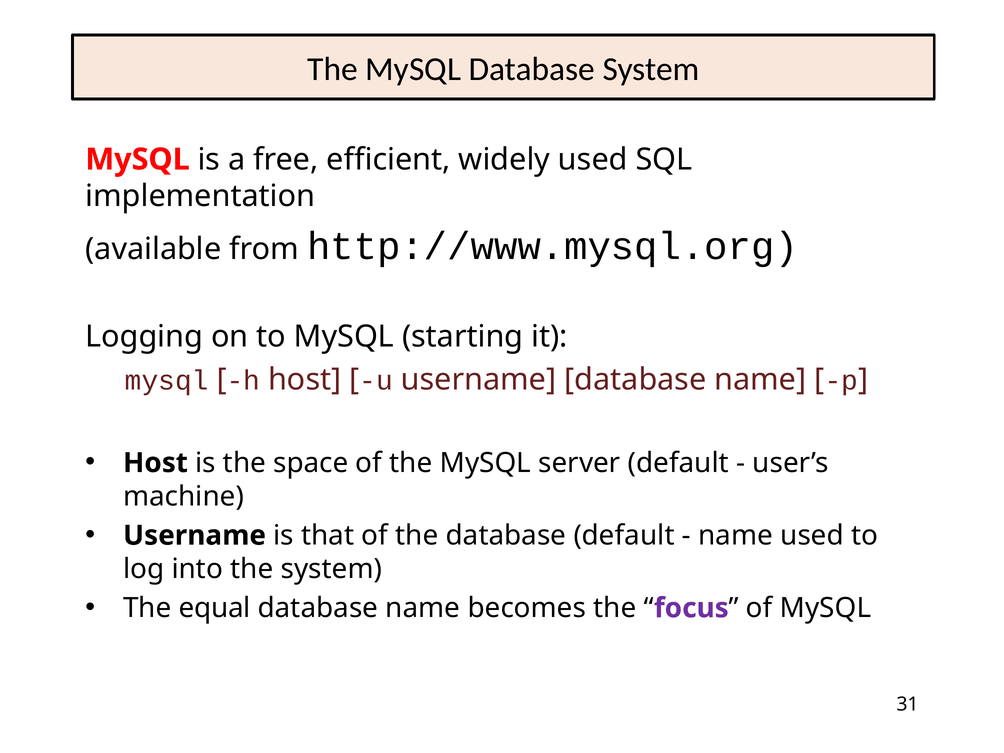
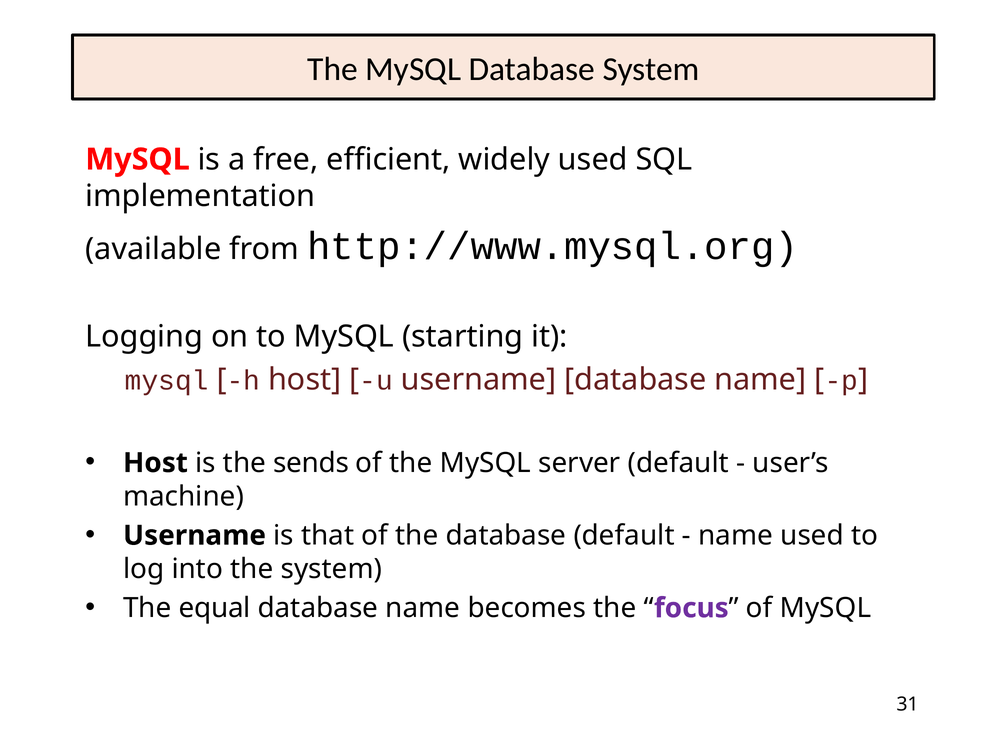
space: space -> sends (311, 463)
